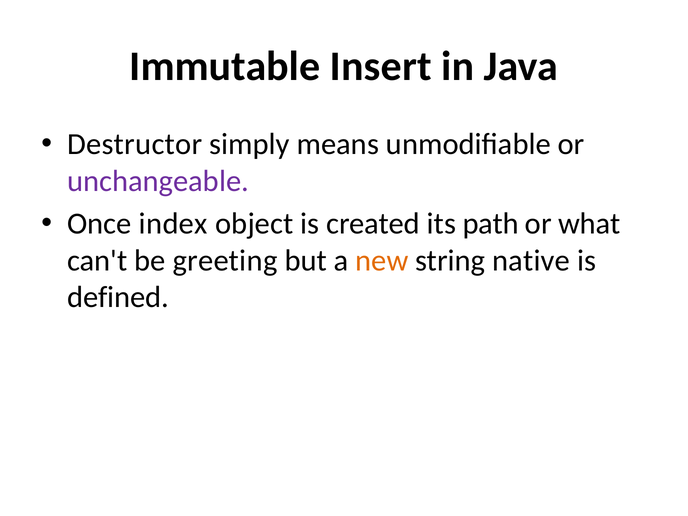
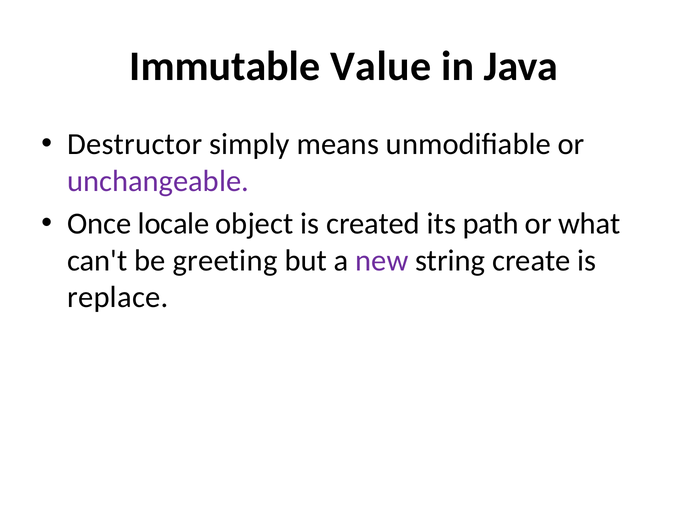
Insert: Insert -> Value (381, 67)
index: index -> locale (174, 224)
new colour: orange -> purple (382, 261)
native: native -> create (531, 261)
defined: defined -> replace (118, 297)
